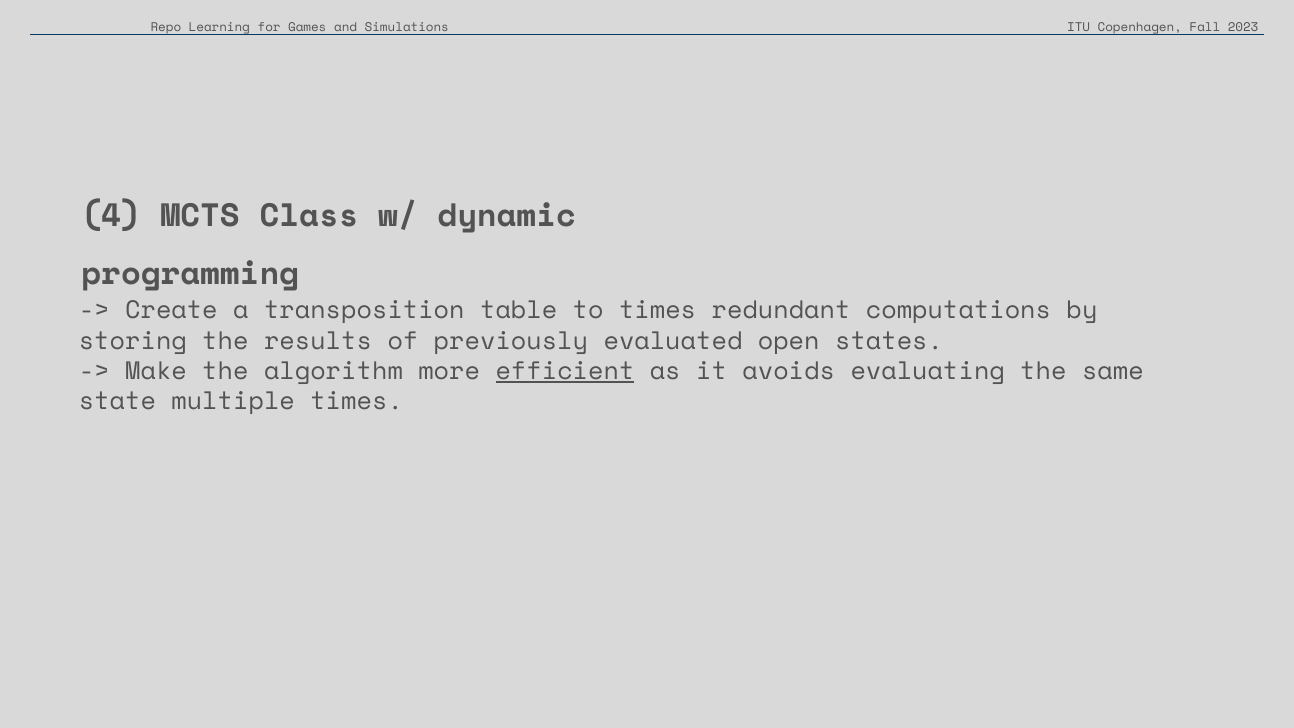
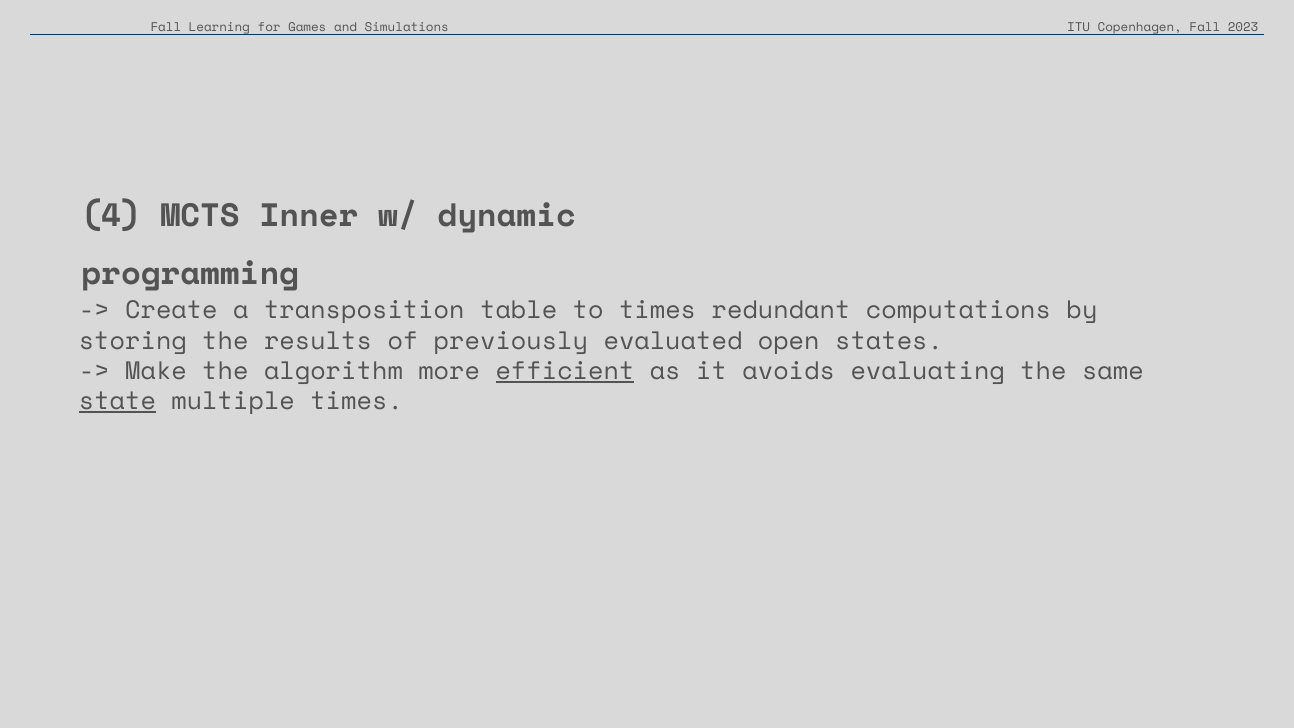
Repo: Repo -> Fall (166, 27)
Class: Class -> Inner (309, 216)
state underline: none -> present (117, 401)
